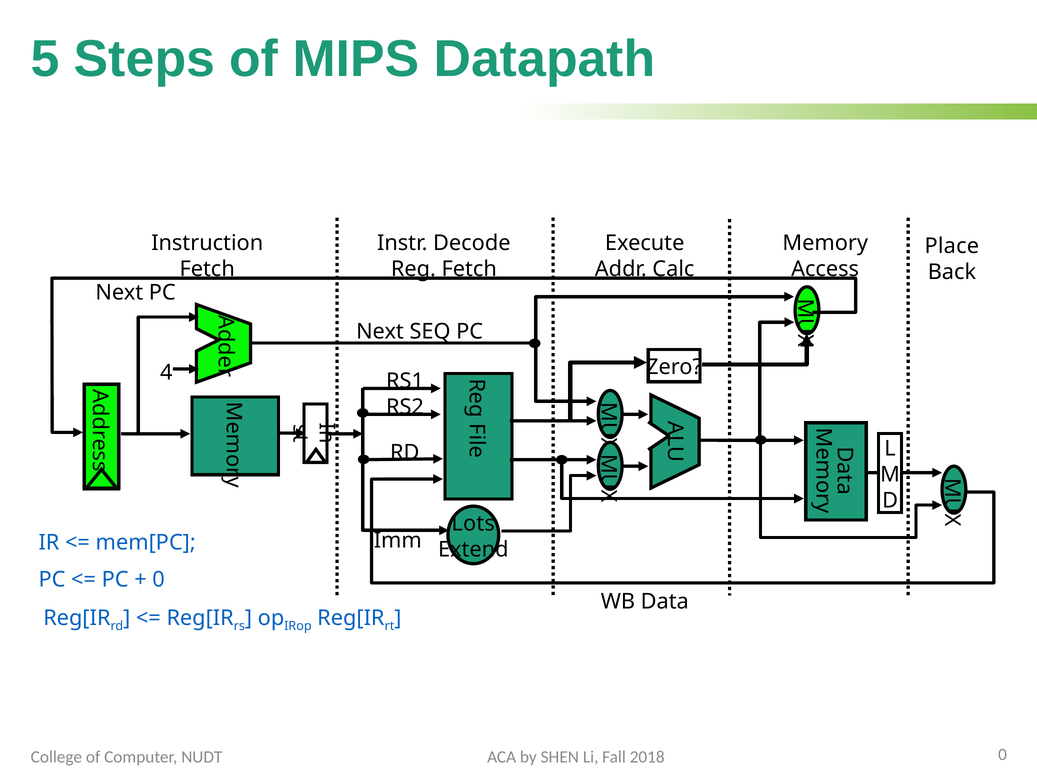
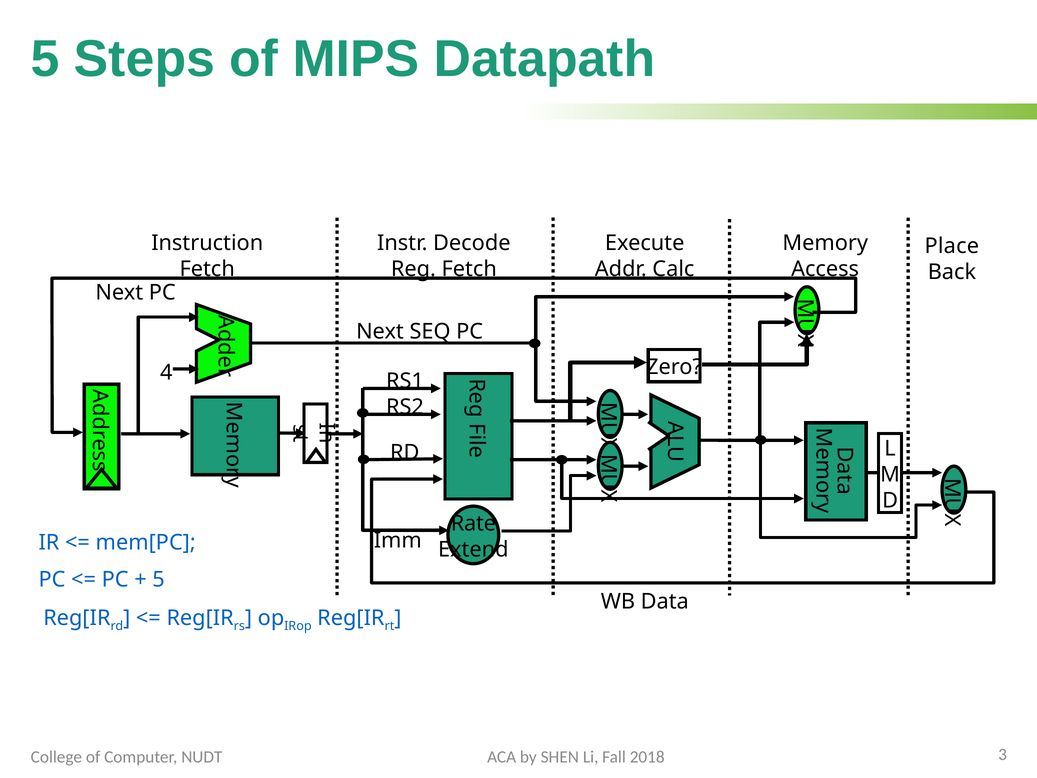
Lots: Lots -> Rate (473, 523)
0: 0 -> 5 (158, 579)
2018 0: 0 -> 3 (1003, 754)
